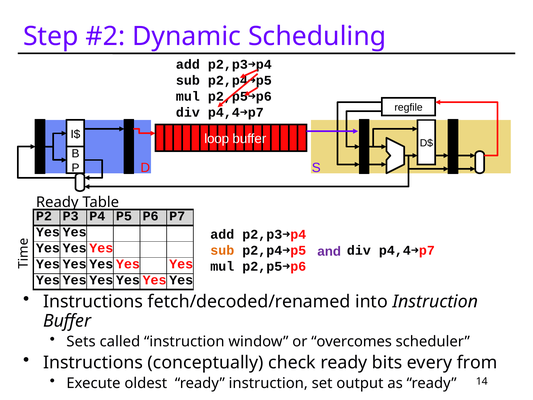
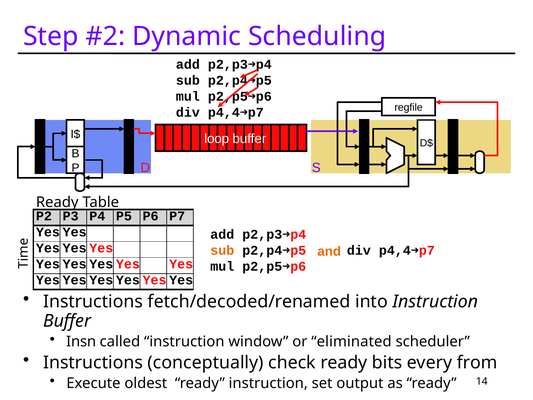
and colour: purple -> orange (329, 251)
Sets: Sets -> Insn (81, 341)
overcomes: overcomes -> eliminated (351, 341)
